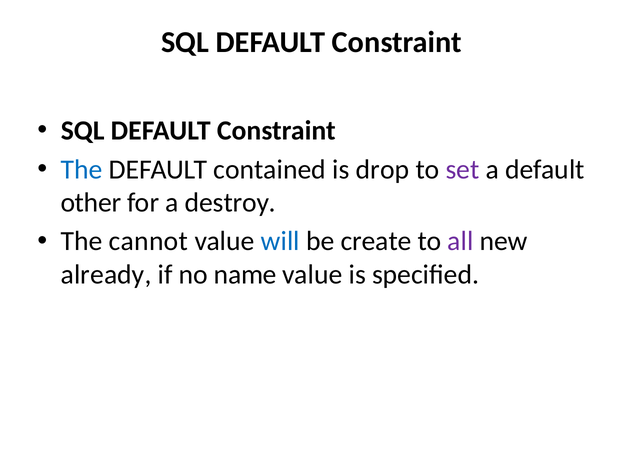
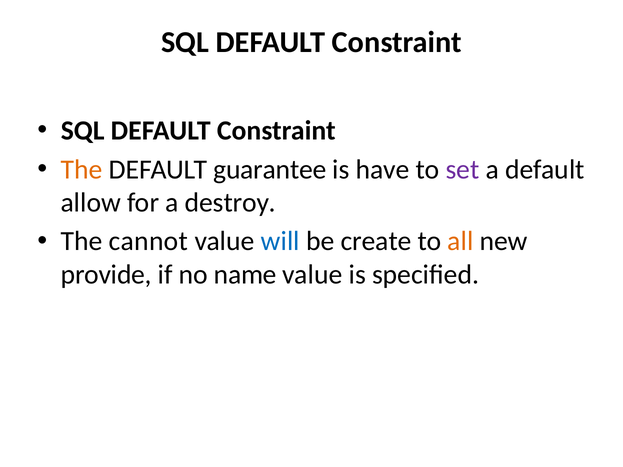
The colour: blue -> orange (82, 169)
contained: contained -> guarantee (270, 169)
drop: drop -> have (383, 169)
other: other -> allow (91, 203)
all colour: purple -> orange (460, 241)
already: already -> provide (106, 275)
